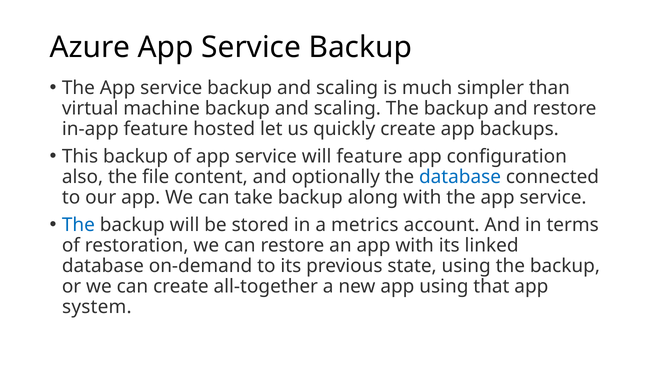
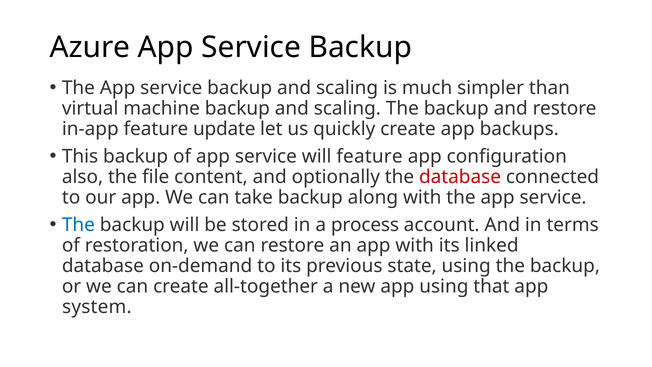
hosted: hosted -> update (224, 129)
database colour: blue -> red (460, 177)
metrics: metrics -> process (365, 225)
